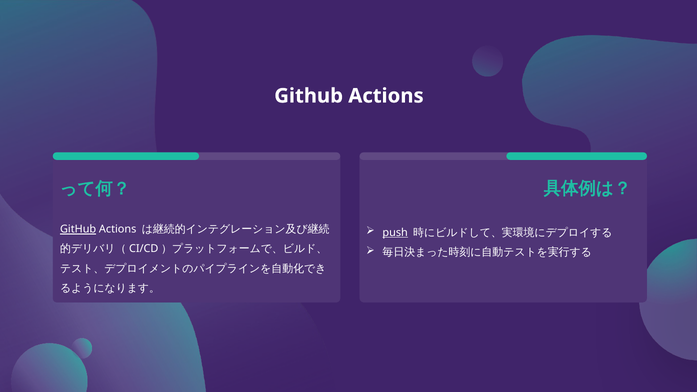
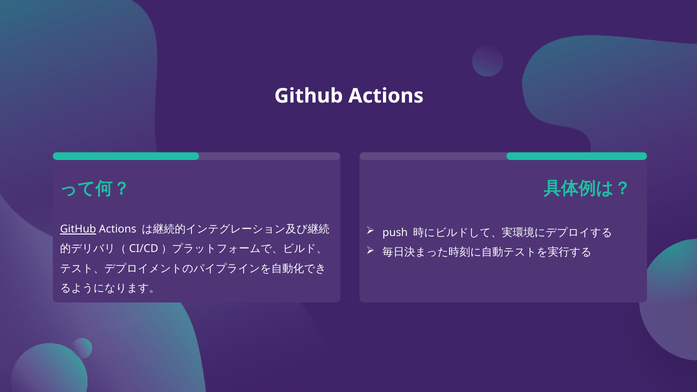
push underline: present -> none (395, 233)
